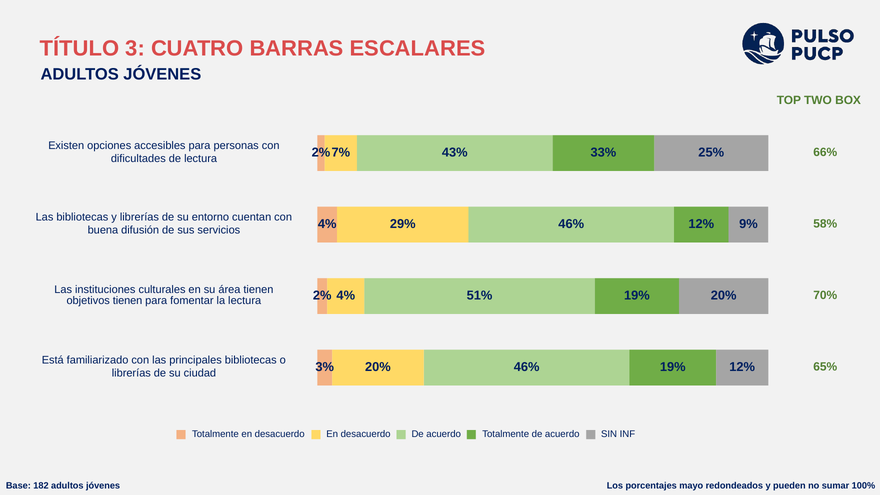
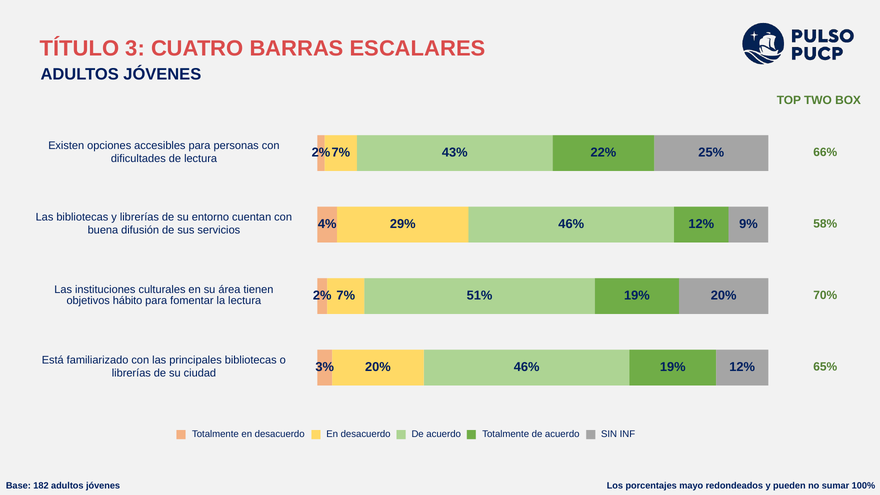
33%: 33% -> 22% (603, 152)
2% 4%: 4% -> 7% (346, 295)
objetivos tienen: tienen -> hábito (128, 301)
